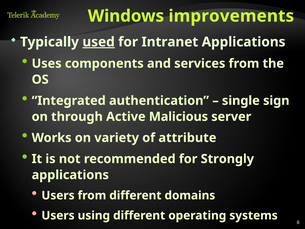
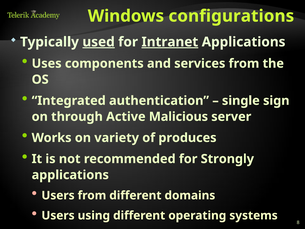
improvements: improvements -> configurations (231, 16)
Intranet underline: none -> present (170, 42)
attribute: attribute -> produces (187, 138)
